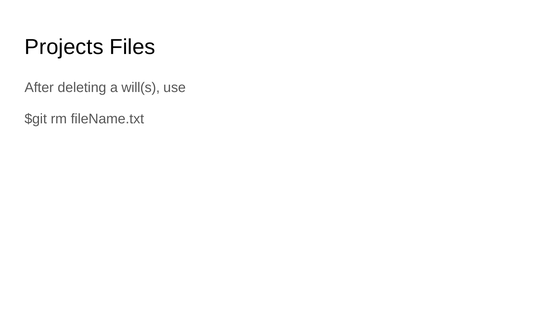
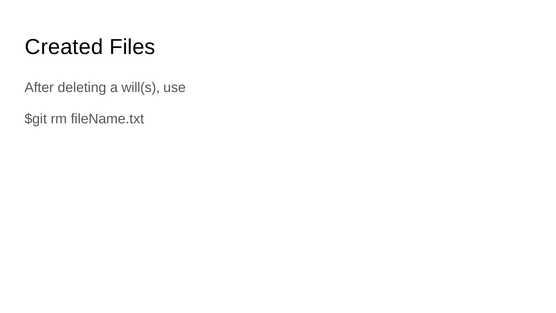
Projects: Projects -> Created (64, 47)
